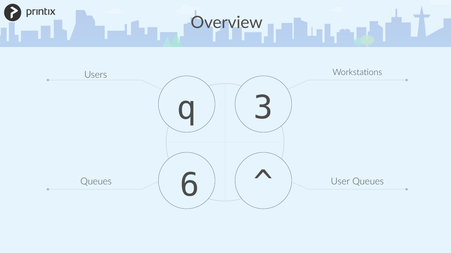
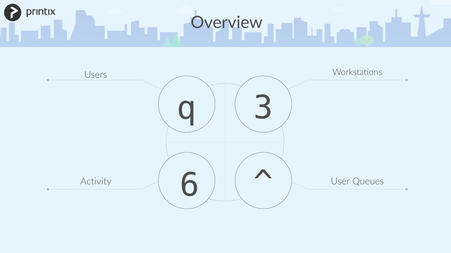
Queues: Queues -> Activity (96, 182)
